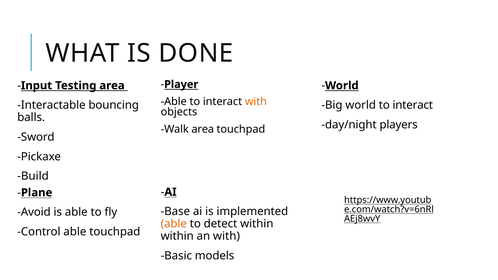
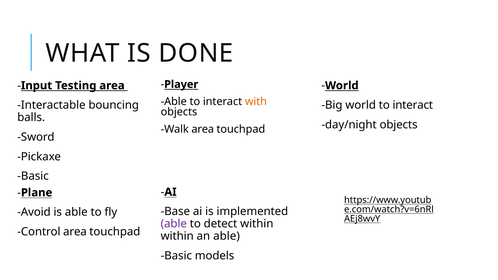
day/night players: players -> objects (399, 125)
Build: Build -> Basic (33, 176)
able colour: orange -> purple (174, 224)
Control able: able -> area (75, 232)
an with: with -> able (227, 236)
